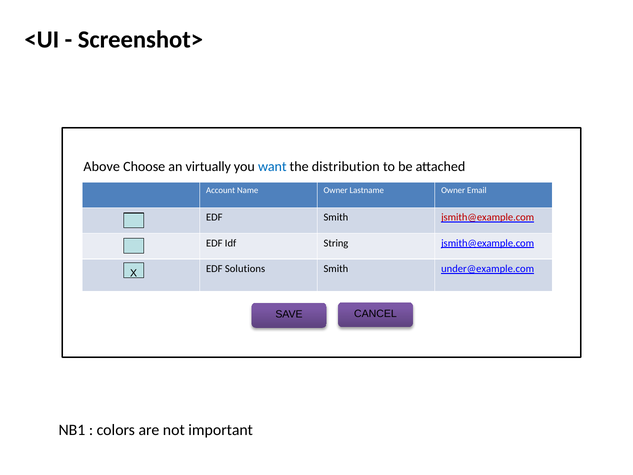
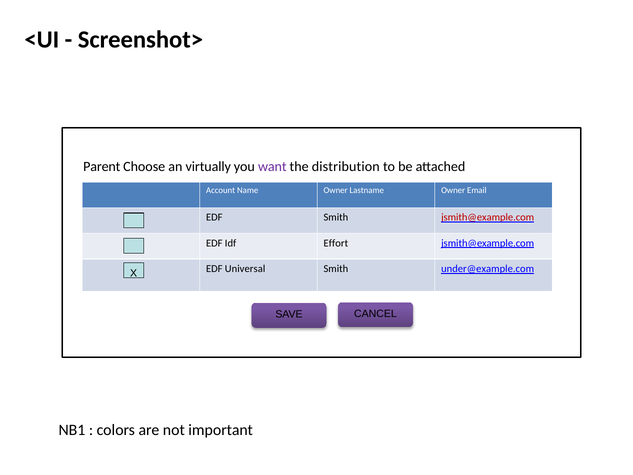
Above: Above -> Parent (102, 167)
want colour: blue -> purple (272, 167)
String: String -> Effort (336, 243)
Solutions: Solutions -> Universal (245, 269)
